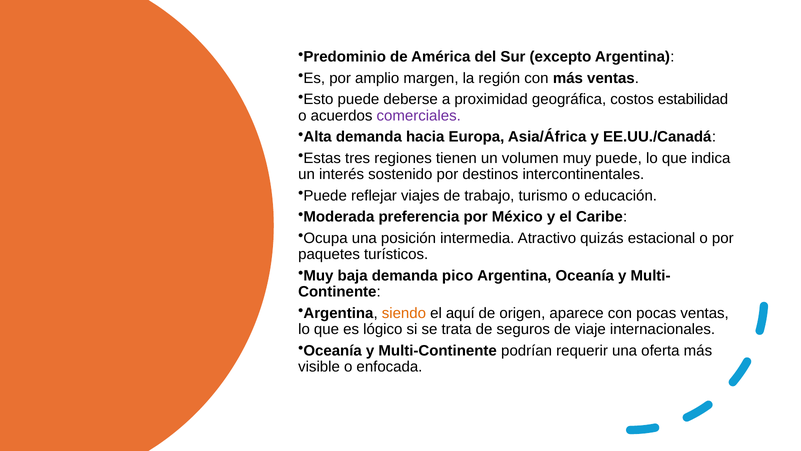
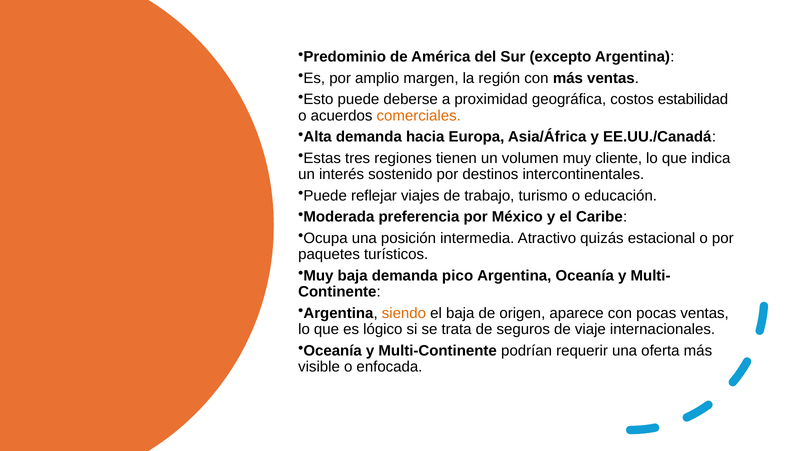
comerciales colour: purple -> orange (419, 115)
muy puede: puede -> cliente (619, 158)
el aquí: aquí -> baja (460, 313)
